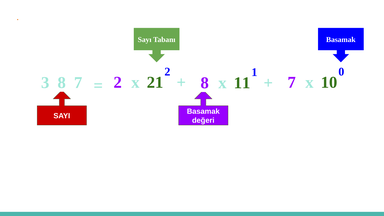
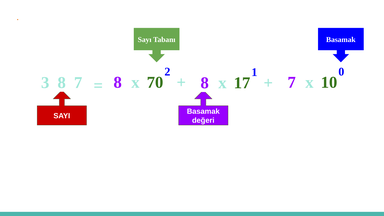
7 2: 2 -> 8 (118, 82)
11: 11 -> 17 (242, 83)
21: 21 -> 70 (155, 82)
